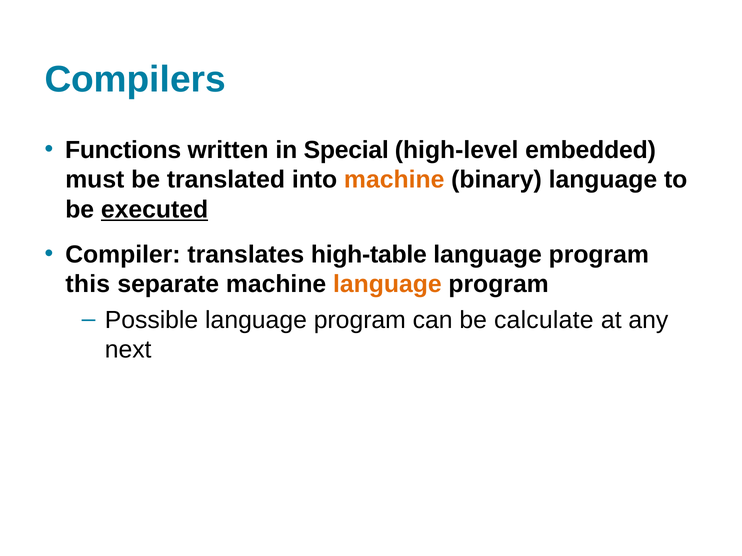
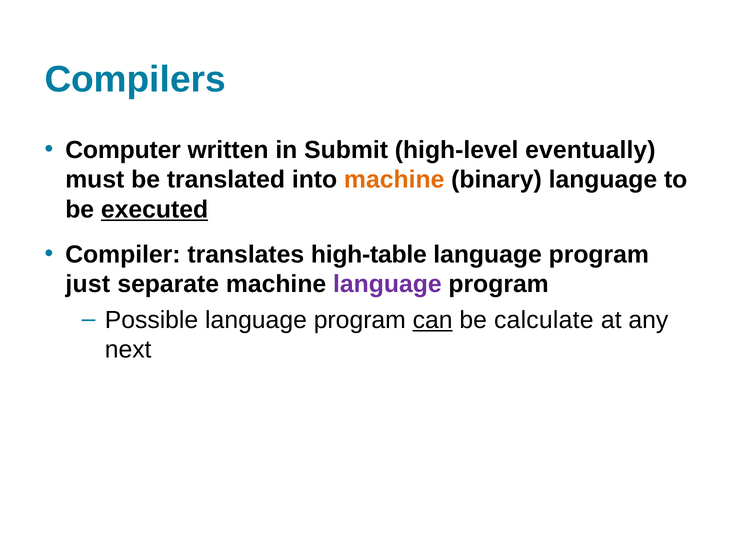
Functions: Functions -> Computer (123, 150)
Special: Special -> Submit (346, 150)
embedded: embedded -> eventually (590, 150)
this: this -> just (88, 284)
language colour: orange -> purple (387, 284)
can underline: none -> present (433, 320)
